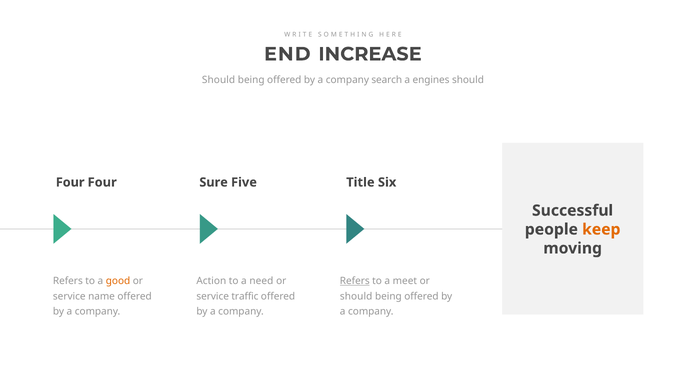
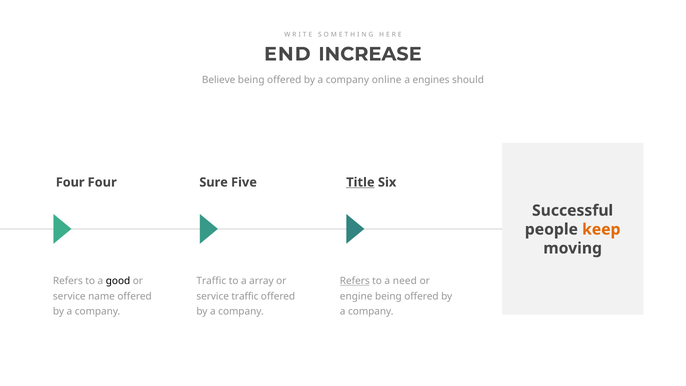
Should: Should -> Believe (219, 80)
search: search -> online (387, 80)
Title underline: none -> present (360, 182)
good colour: orange -> black (118, 281)
Action: Action -> Traffic (211, 281)
need: need -> array (261, 281)
meet: meet -> need (405, 281)
should: should -> engine (356, 296)
